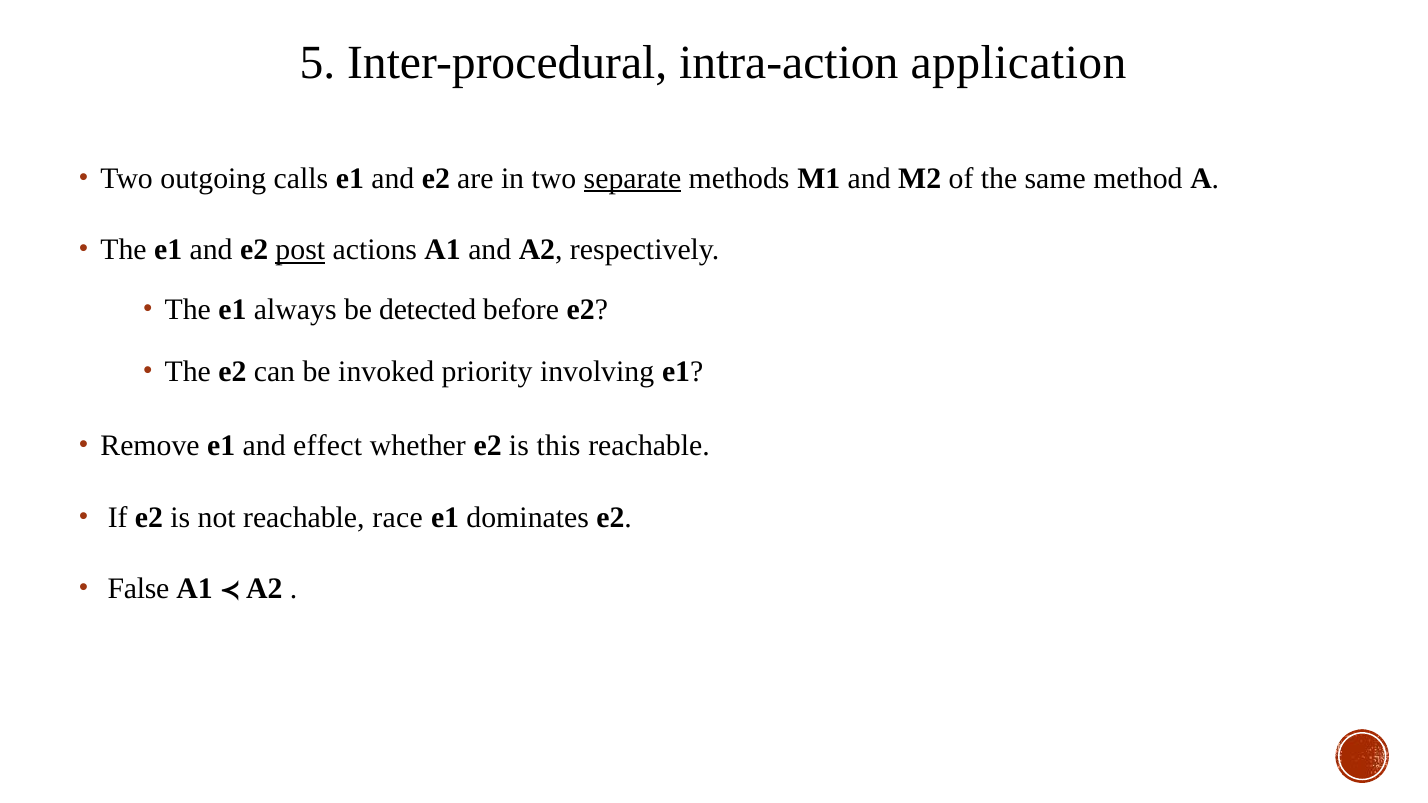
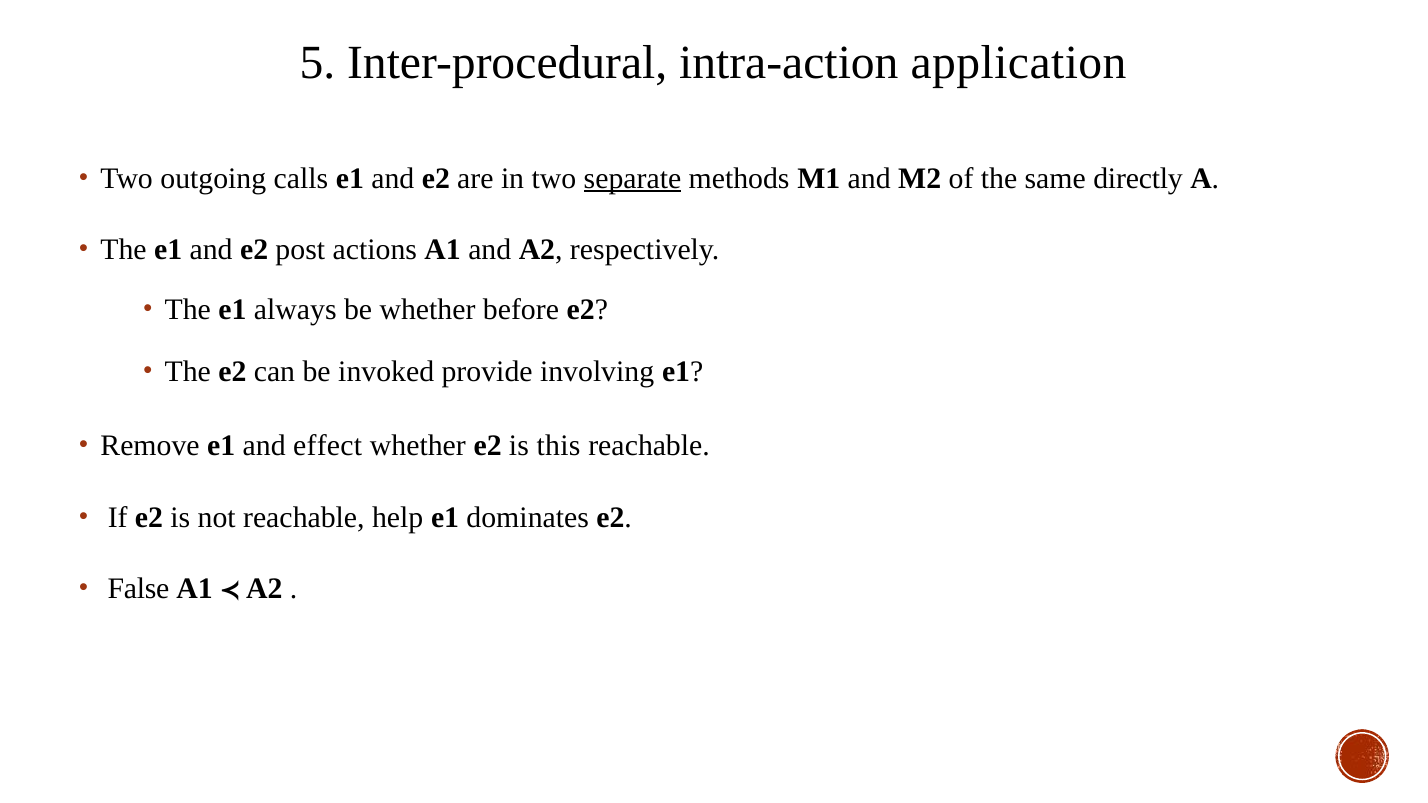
method: method -> directly (1138, 179)
post underline: present -> none (300, 250)
be detected: detected -> whether (428, 309)
priority: priority -> provide (487, 372)
race: race -> help (398, 518)
